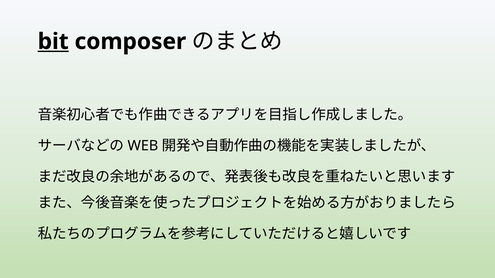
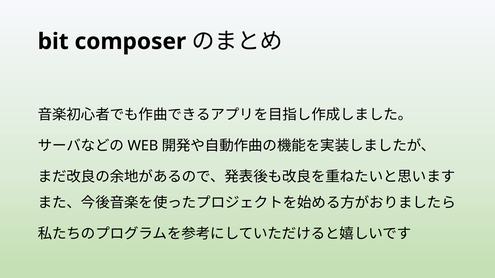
bit underline: present -> none (53, 42)
